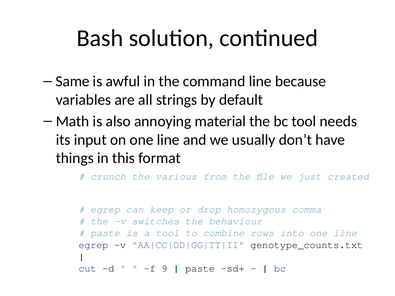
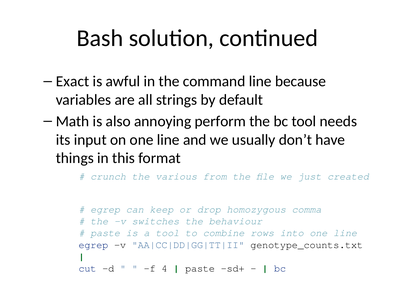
Same: Same -> Exact (73, 81)
material: material -> perform (220, 121)
9: 9 -> 4 (164, 269)
